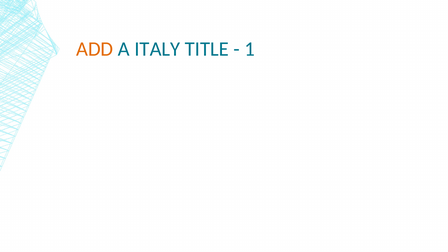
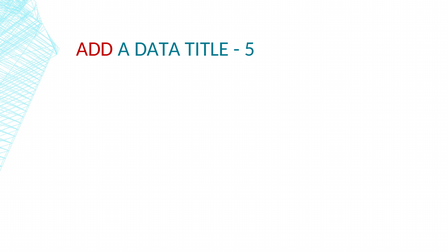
ADD colour: orange -> red (95, 49)
ITALY: ITALY -> DATA (157, 49)
1: 1 -> 5 (250, 49)
